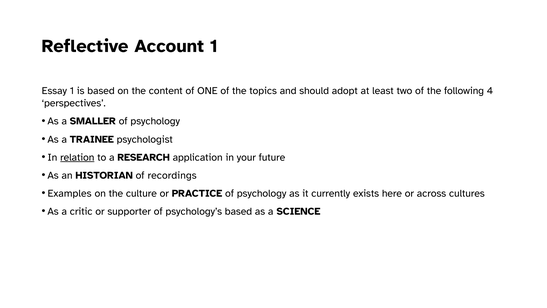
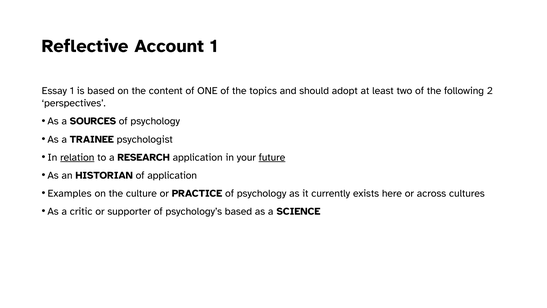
4: 4 -> 2 (490, 91)
SMALLER: SMALLER -> SOURCES (93, 121)
future underline: none -> present (272, 157)
of recordings: recordings -> application (172, 175)
